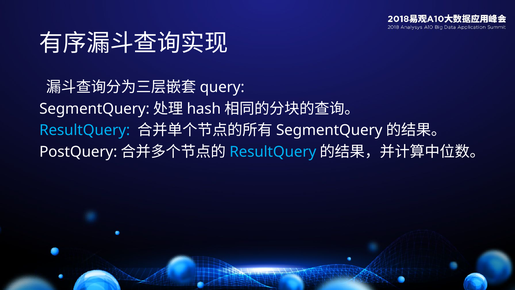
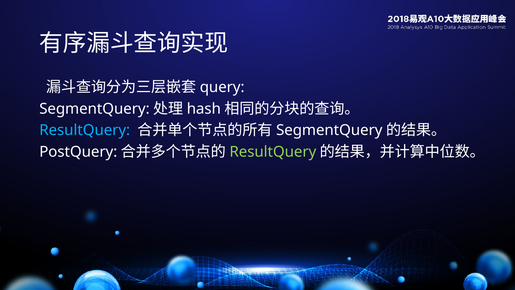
ResultQuery colour: light blue -> light green (273, 152)
